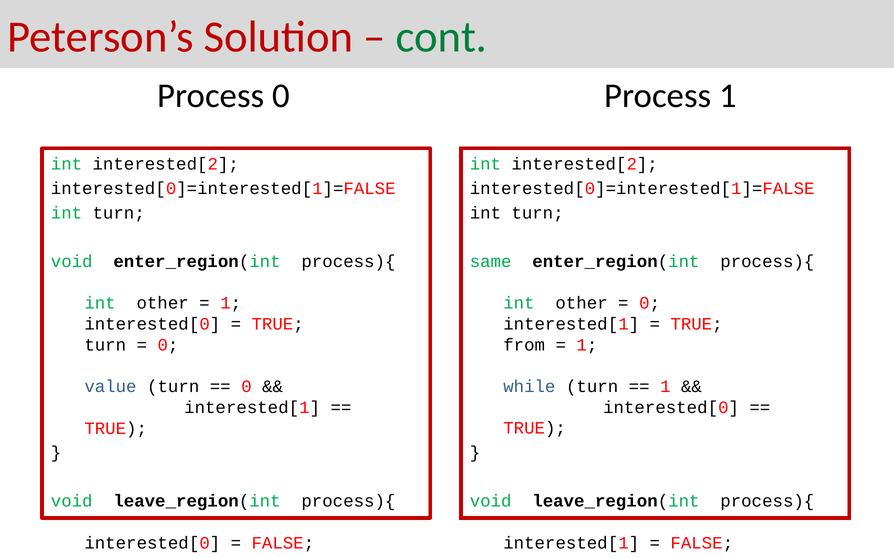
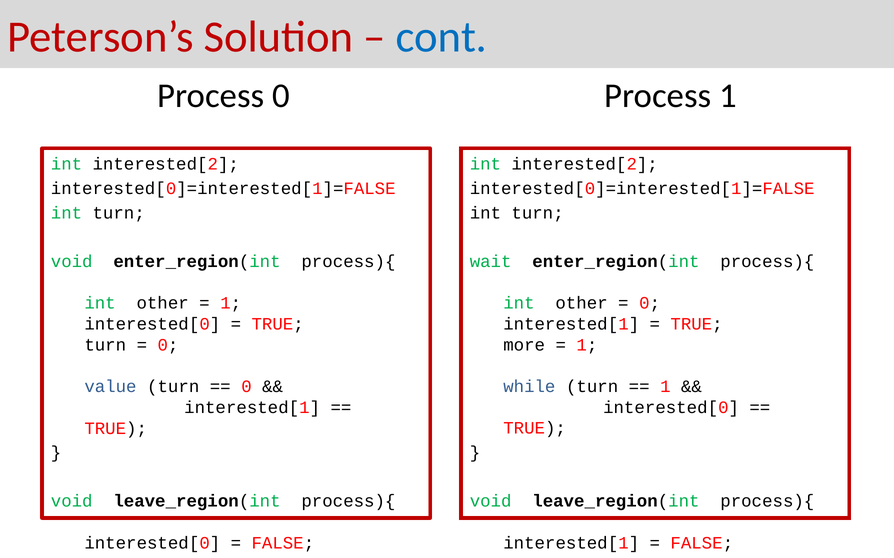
cont colour: green -> blue (441, 37)
same: same -> wait (491, 262)
from: from -> more (524, 345)
